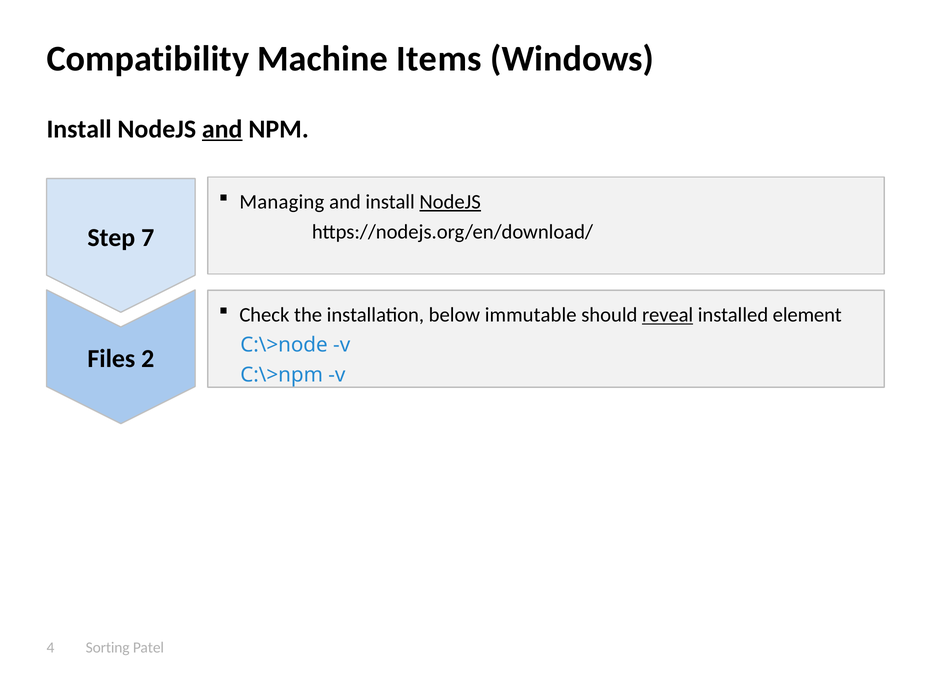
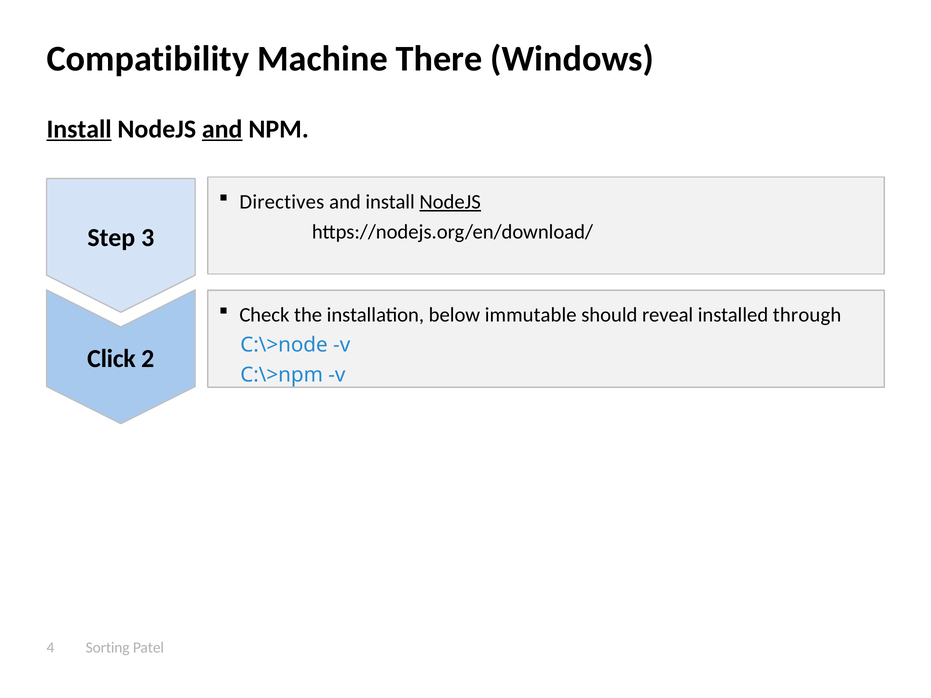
Items: Items -> There (439, 59)
Install underline: none -> present (79, 129)
Managing: Managing -> Directives (282, 202)
7: 7 -> 3 (148, 238)
reveal underline: present -> none (668, 315)
element: element -> through (807, 315)
Files: Files -> Click (111, 359)
